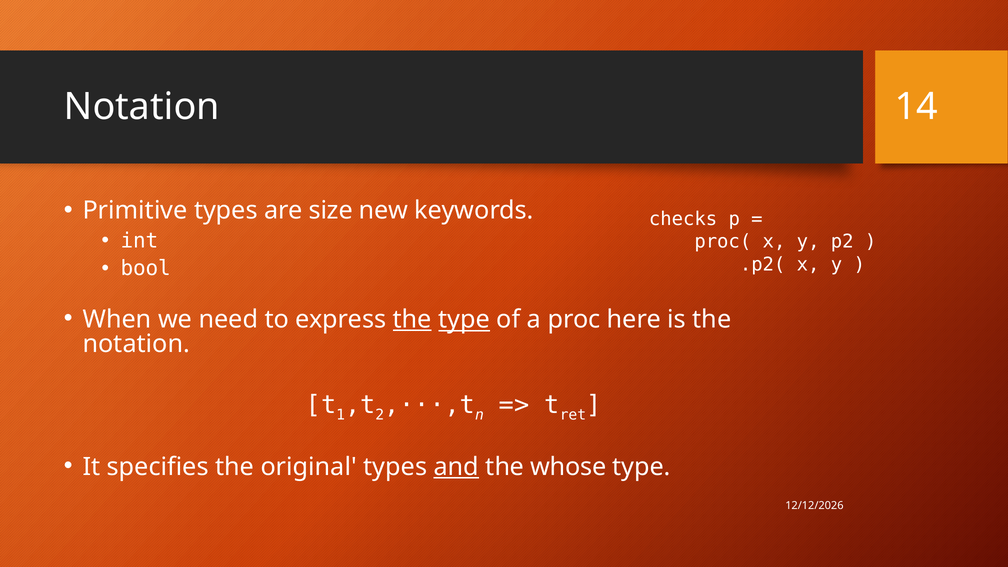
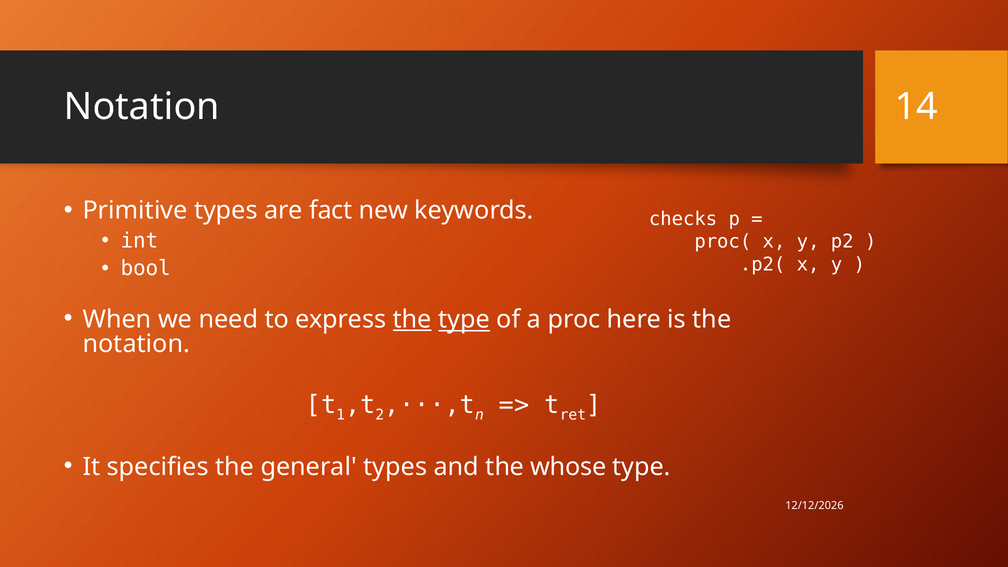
size: size -> fact (331, 210)
original: original -> general (309, 467)
and underline: present -> none (456, 467)
